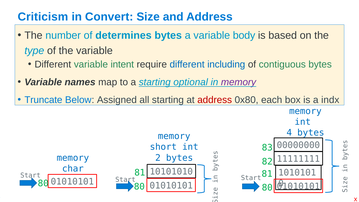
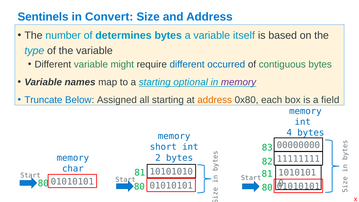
Criticism: Criticism -> Sentinels (43, 17)
body: body -> itself (244, 35)
intent: intent -> might (122, 64)
including: including -> occurred (226, 64)
address colour: red -> orange (215, 100)
indx: indx -> field (330, 100)
